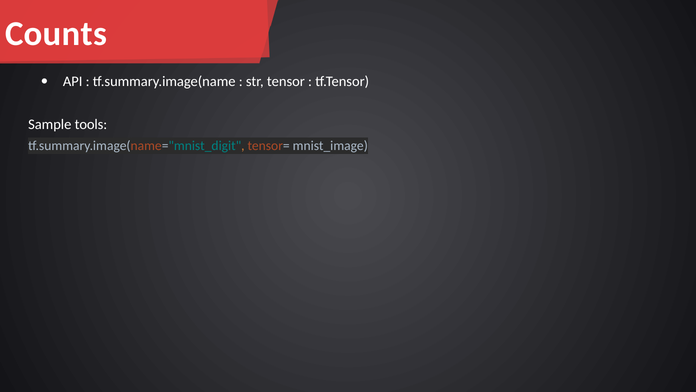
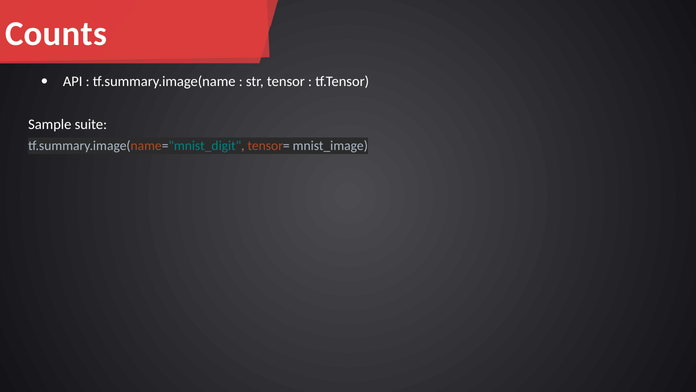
tools: tools -> suite (91, 125)
